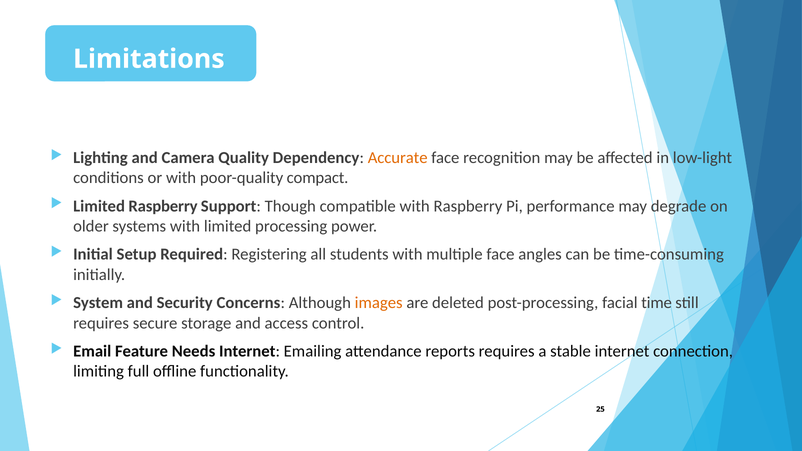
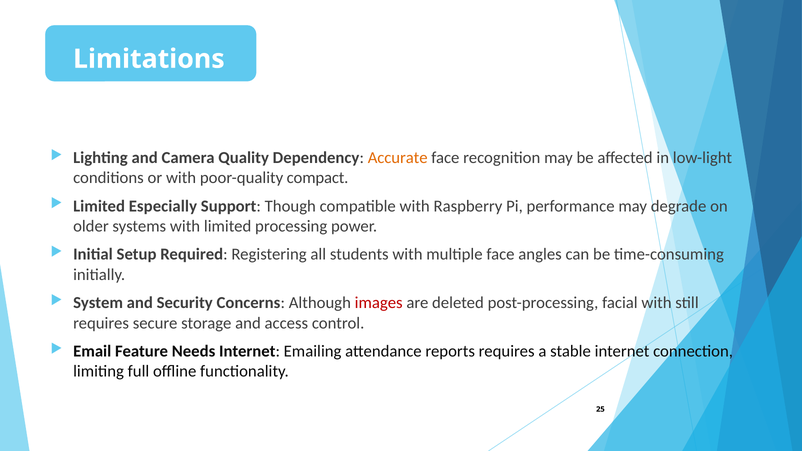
Limited Raspberry: Raspberry -> Especially (163, 206)
images colour: orange -> red (379, 303)
facial time: time -> with (657, 303)
